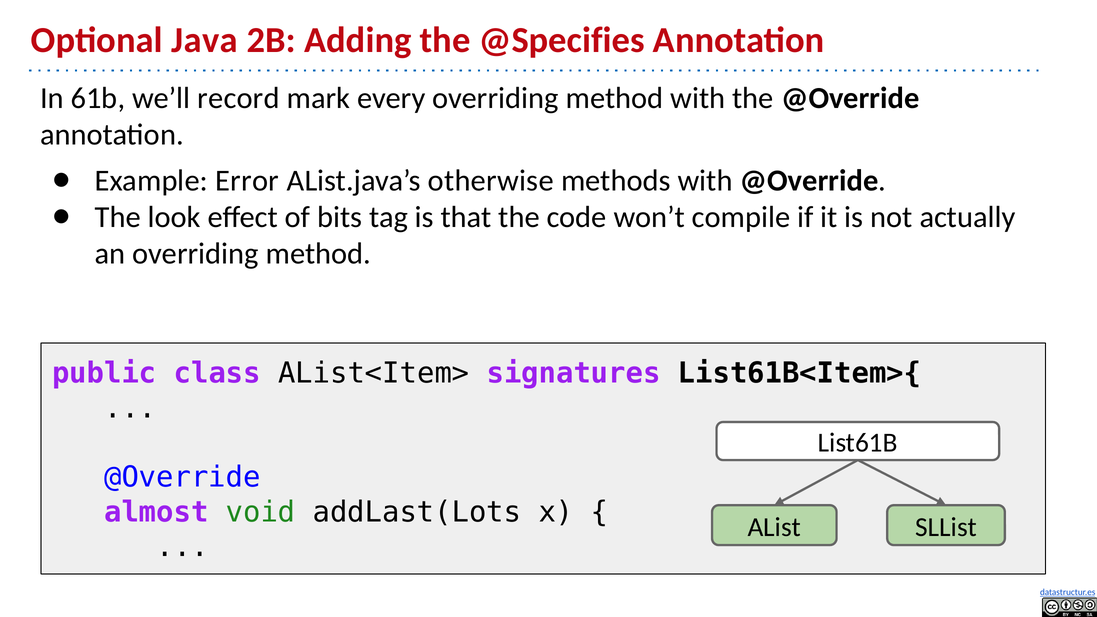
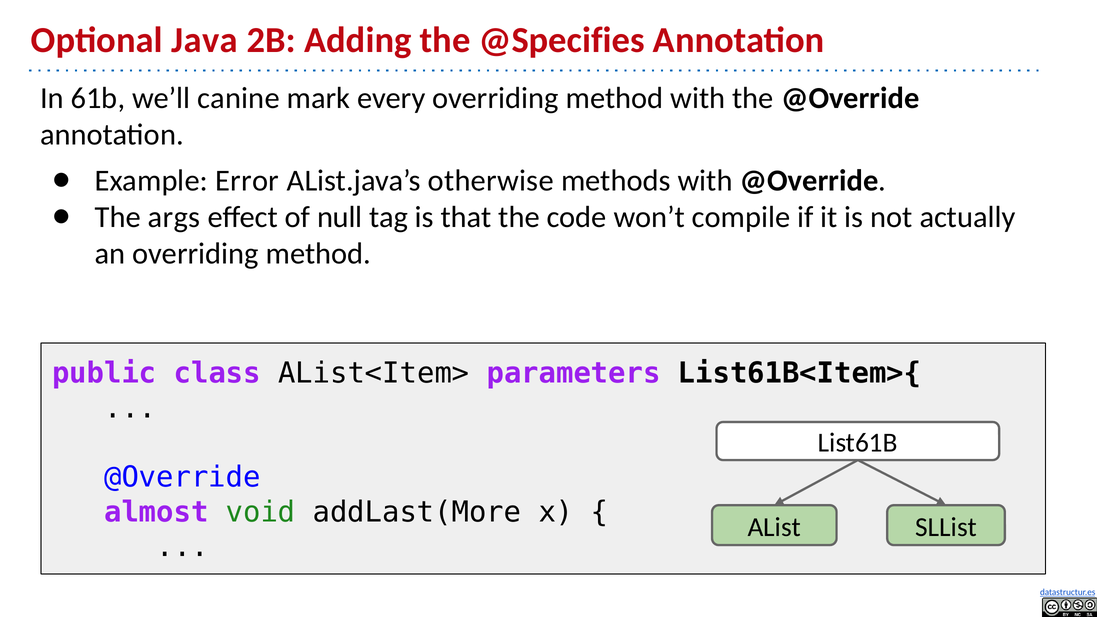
record: record -> canine (239, 98)
look: look -> args (174, 217)
bits: bits -> null (340, 217)
signatures: signatures -> parameters (574, 373)
addLast(Lots: addLast(Lots -> addLast(More (417, 512)
